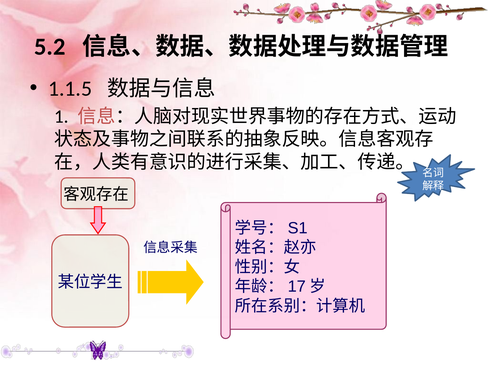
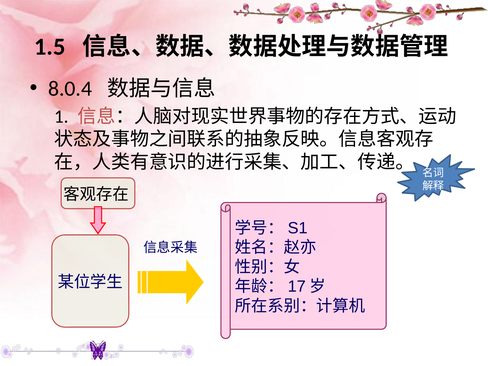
5.2: 5.2 -> 1.5 (50, 47)
1.1.5: 1.1.5 -> 8.0.4 (70, 89)
